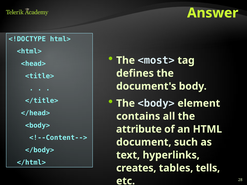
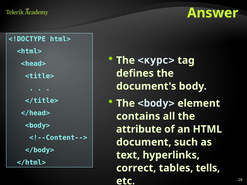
<most>: <most> -> <курс> (156, 60)
creates: creates -> correct (136, 168)
